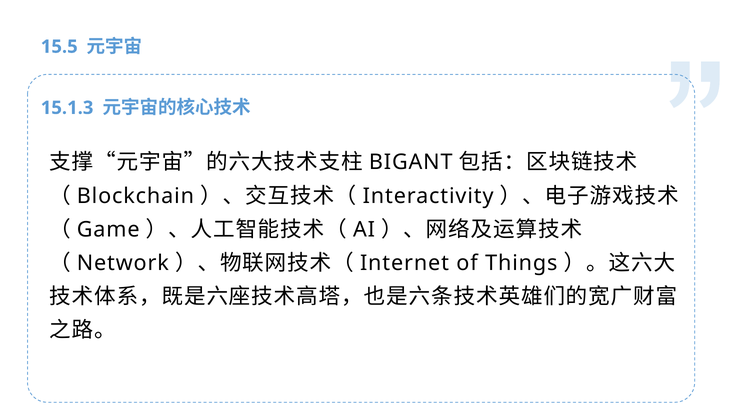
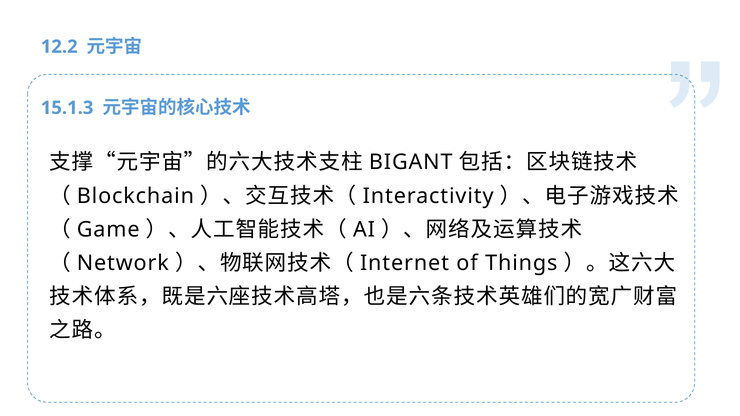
15.5: 15.5 -> 12.2 (59, 47)
